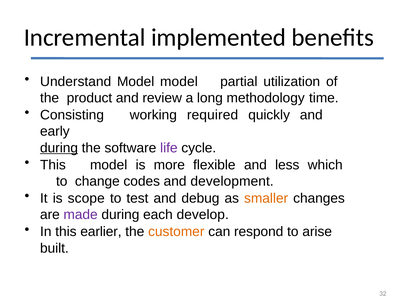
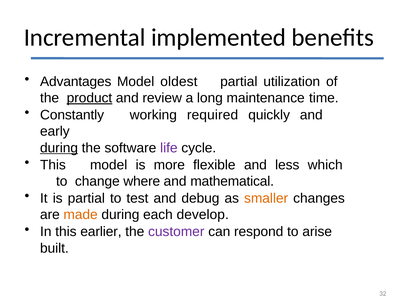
Understand: Understand -> Advantages (76, 82)
Model model: model -> oldest (179, 82)
product underline: none -> present (89, 98)
methodology: methodology -> maintenance (266, 98)
Consisting: Consisting -> Constantly (72, 115)
codes: codes -> where (142, 181)
development: development -> mathematical (232, 181)
is scope: scope -> partial (86, 198)
made colour: purple -> orange (81, 215)
customer colour: orange -> purple (176, 232)
